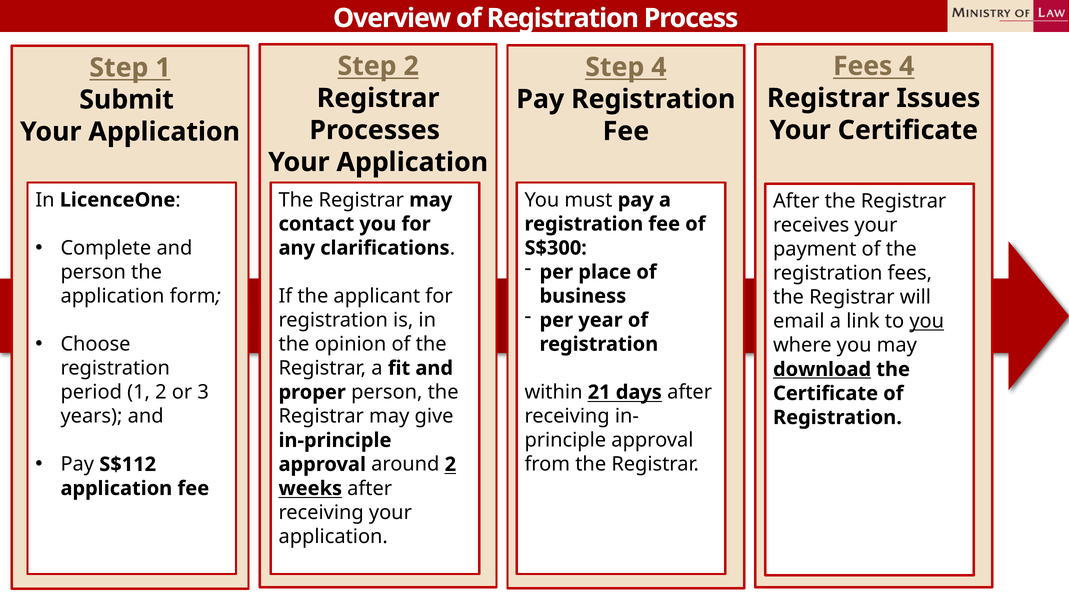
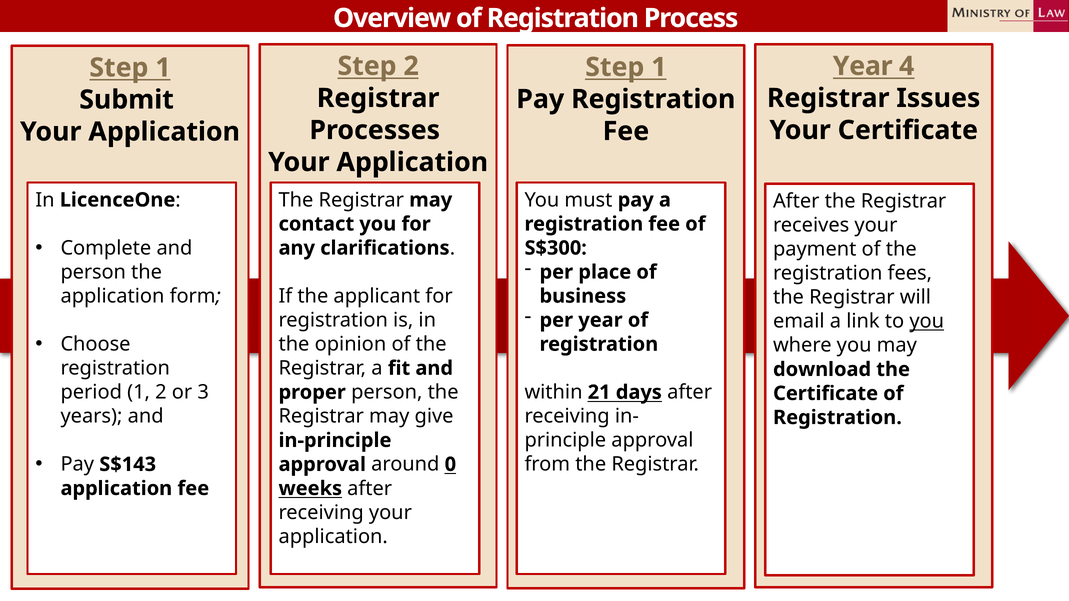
Fees: Fees -> Year (863, 66)
4: 4 -> 1 (659, 67)
download underline: present -> none (822, 370)
S$112: S$112 -> S$143 (128, 465)
around 2: 2 -> 0 (450, 465)
